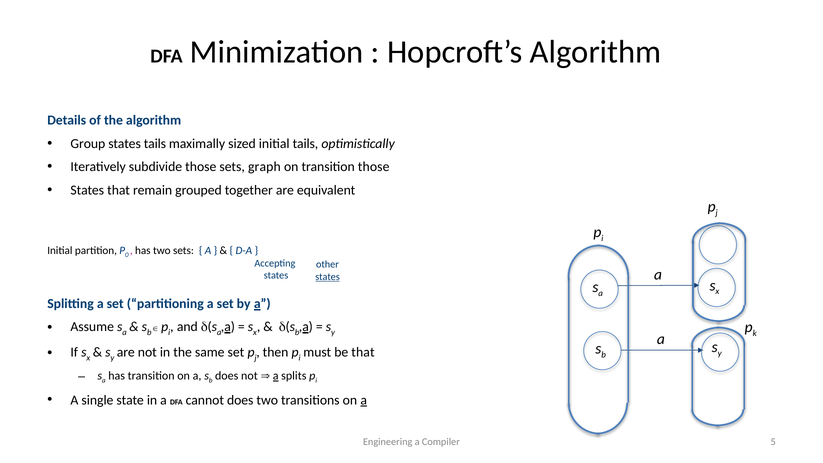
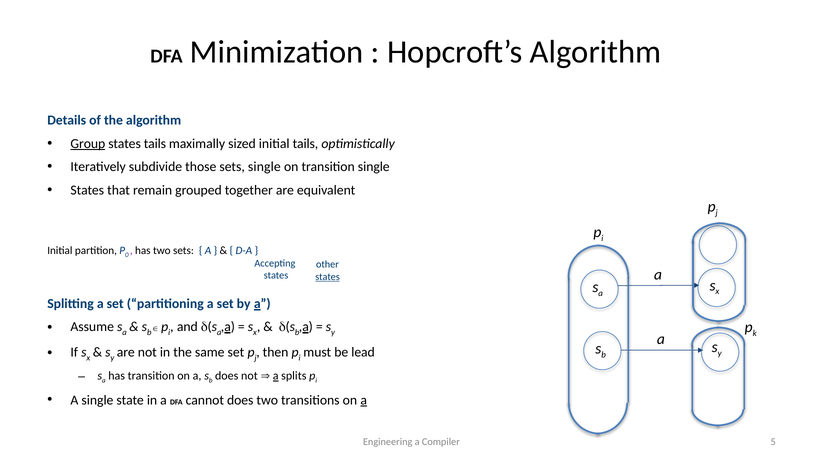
Group underline: none -> present (88, 144)
sets graph: graph -> single (264, 167)
transition those: those -> single (374, 167)
be that: that -> lead (363, 352)
